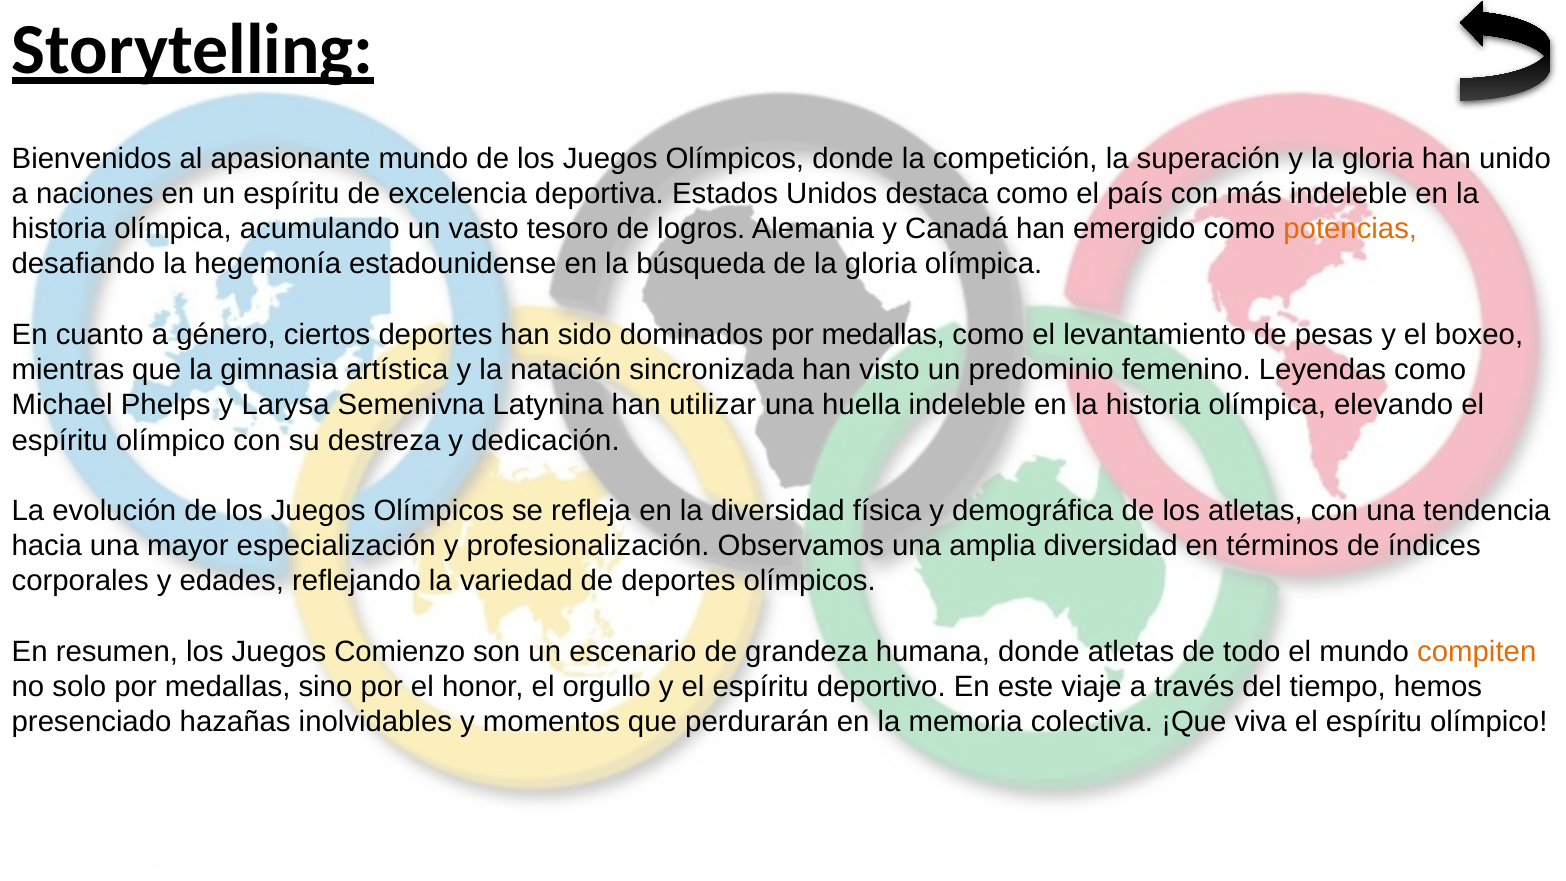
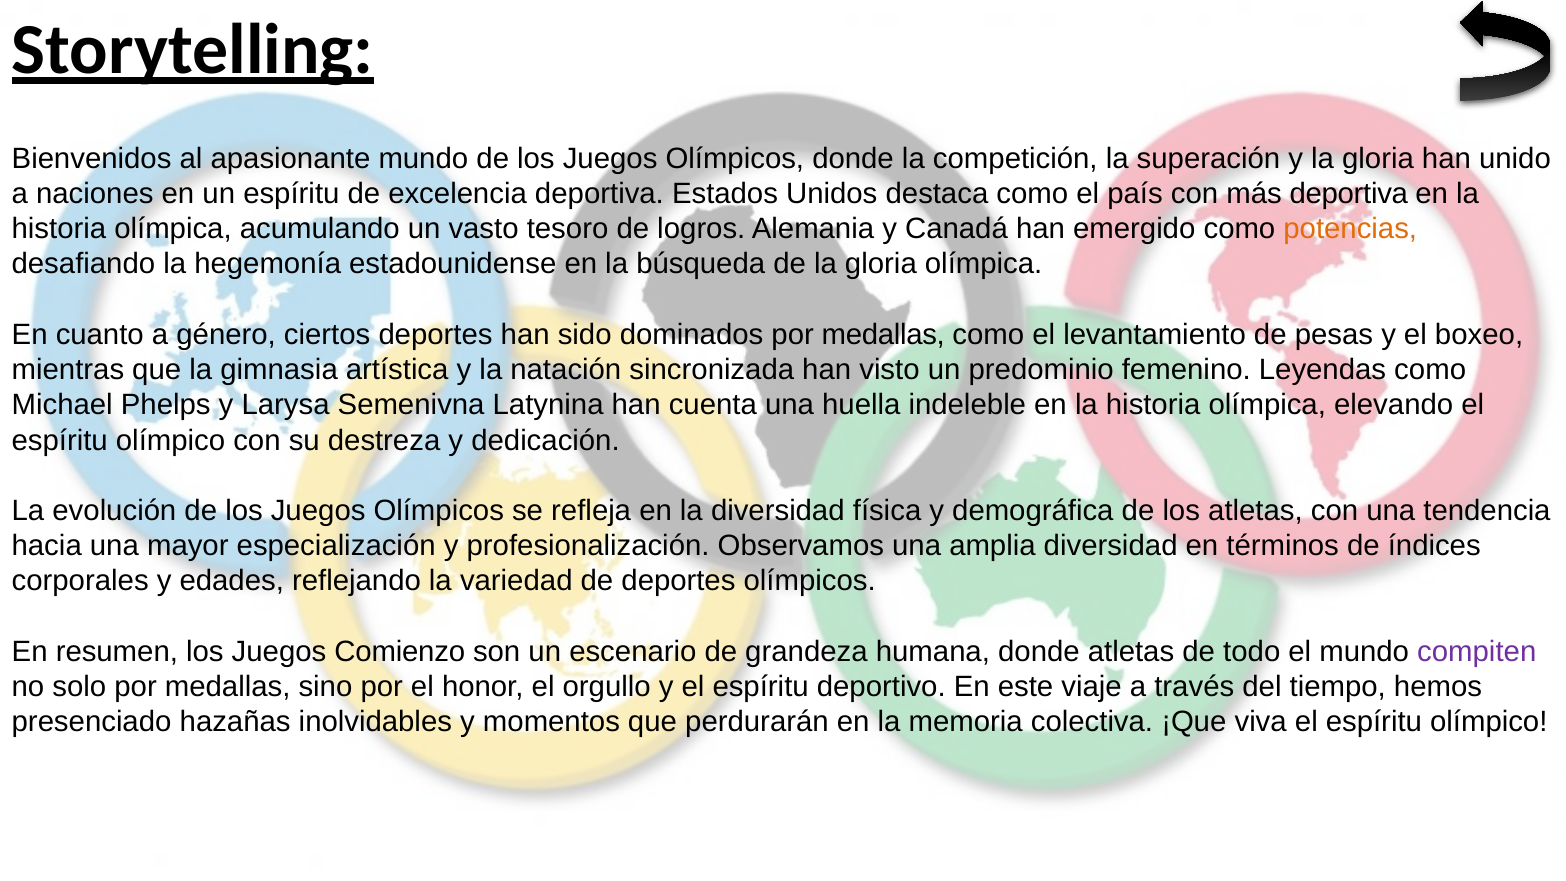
más indeleble: indeleble -> deportiva (1349, 194)
utilizar: utilizar -> cuenta (713, 405)
compiten colour: orange -> purple (1477, 652)
